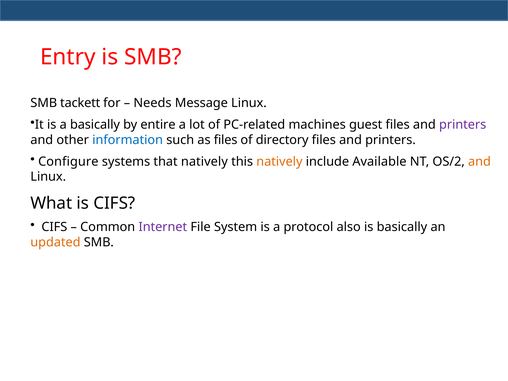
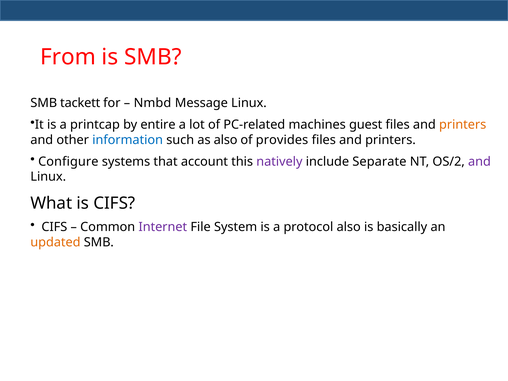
Entry: Entry -> From (68, 57)
Needs: Needs -> Nmbd (152, 103)
a basically: basically -> printcap (95, 125)
printers colour: purple -> orange (463, 125)
as files: files -> also (226, 140)
directory: directory -> provides (282, 140)
that natively: natively -> account (204, 161)
natively colour: orange -> purple (279, 161)
Available: Available -> Separate (379, 161)
and colour: orange -> purple (479, 161)
